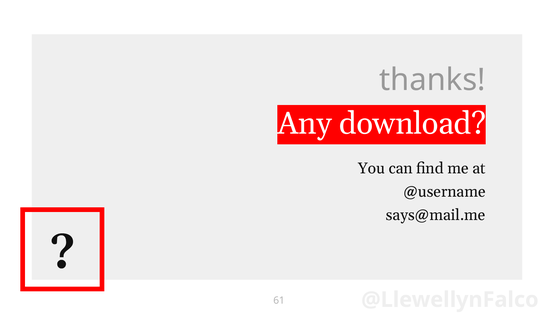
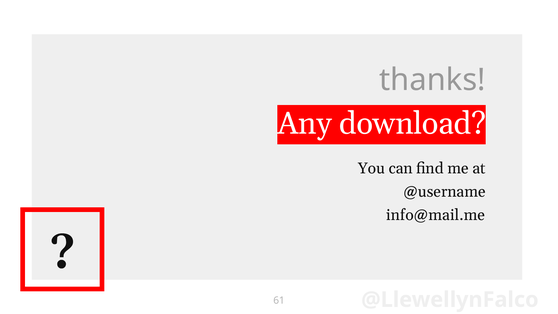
says@mail.me: says@mail.me -> info@mail.me (436, 215)
